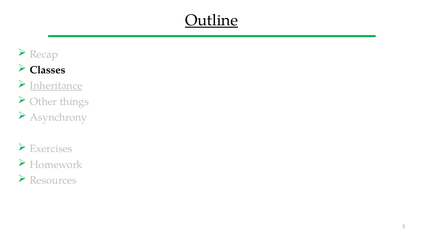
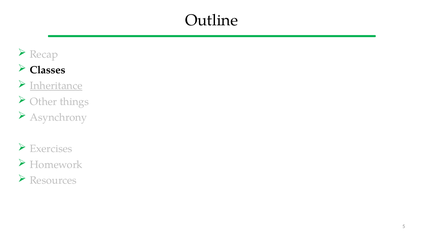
Outline underline: present -> none (212, 20)
